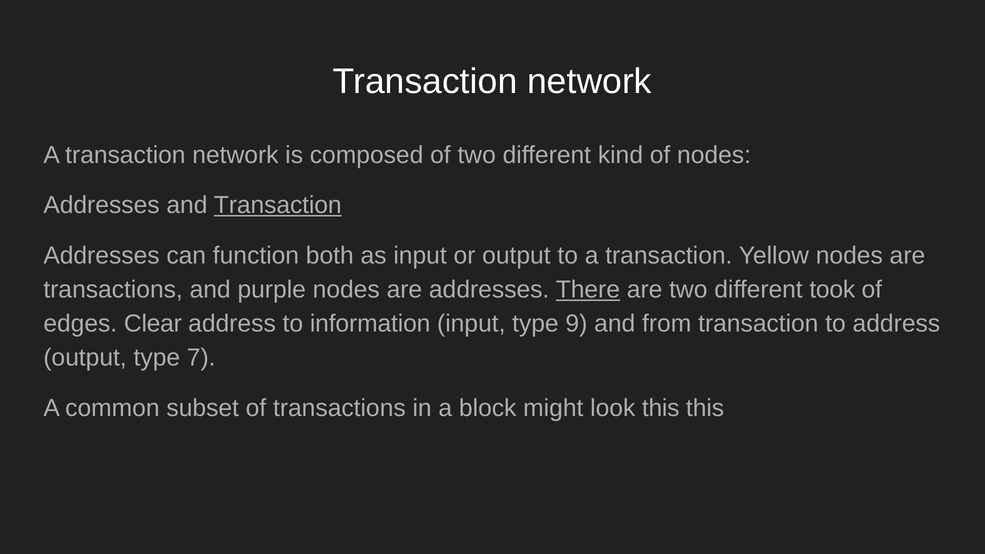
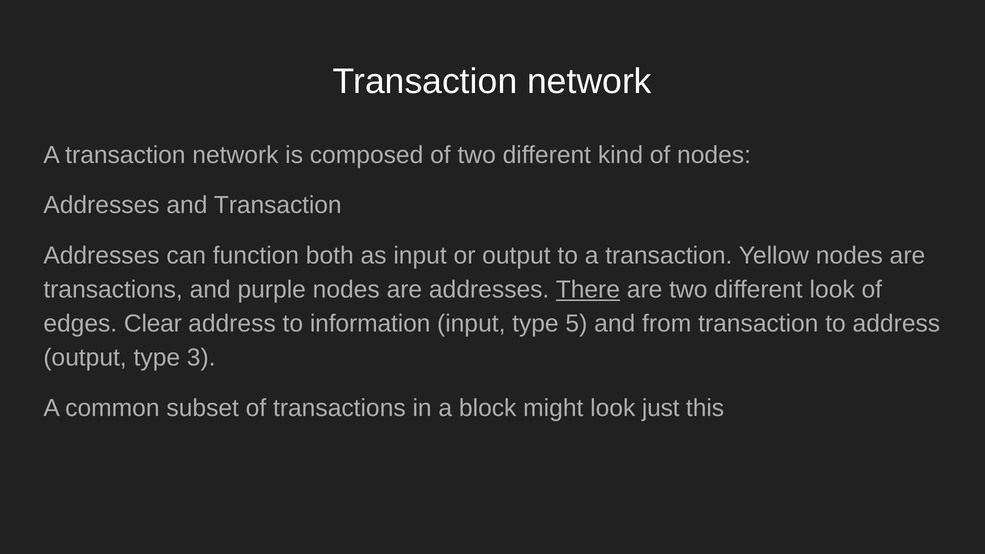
Transaction underline: present -> none (278, 205)
different took: took -> look (832, 290)
9: 9 -> 5 (576, 324)
7: 7 -> 3 (201, 358)
look this: this -> just (661, 408)
